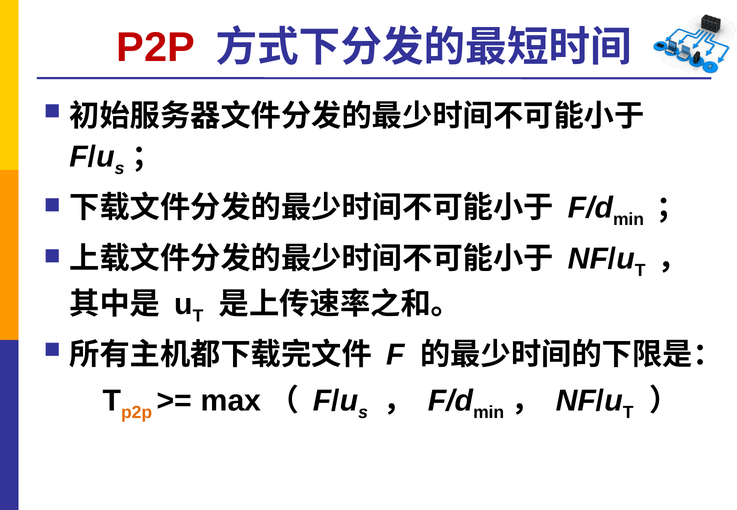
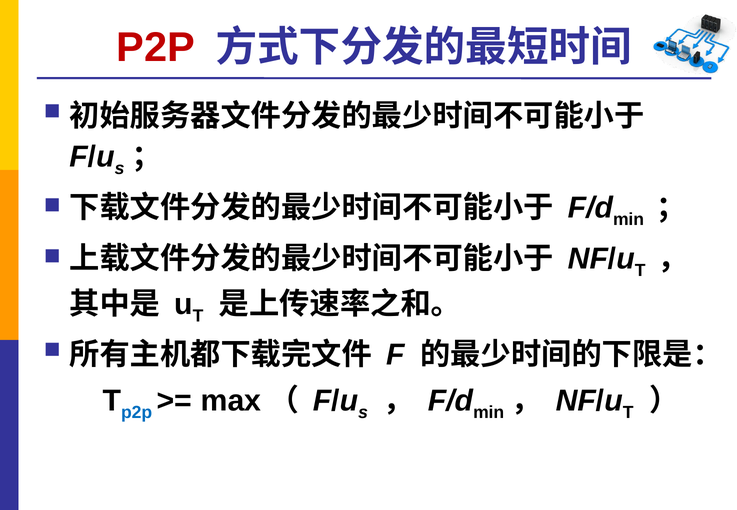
p2p colour: orange -> blue (137, 413)
